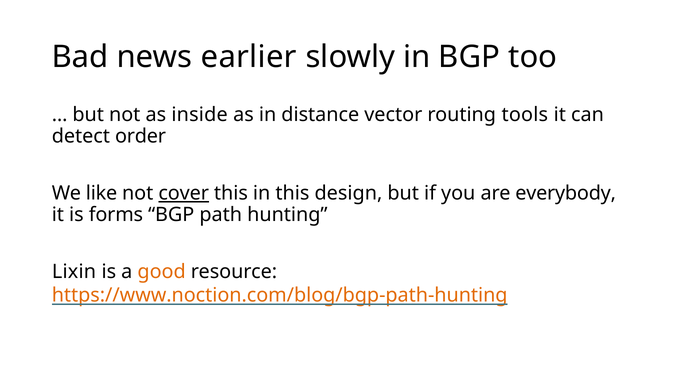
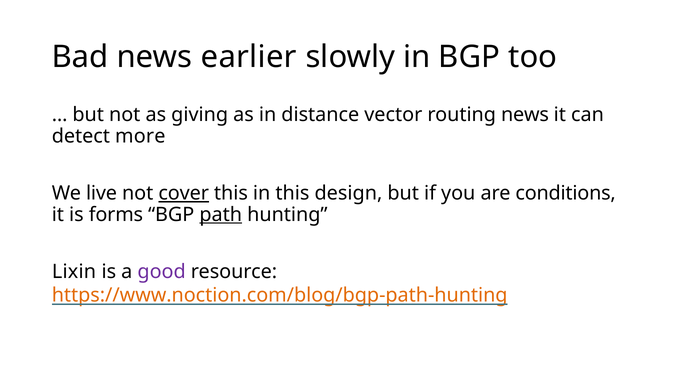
inside: inside -> giving (200, 115)
routing tools: tools -> news (525, 115)
order: order -> more (140, 136)
like: like -> live (102, 193)
everybody: everybody -> conditions (566, 193)
path underline: none -> present (221, 215)
good colour: orange -> purple (162, 271)
